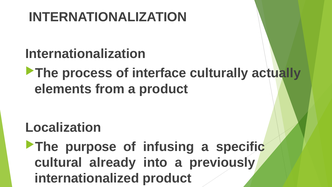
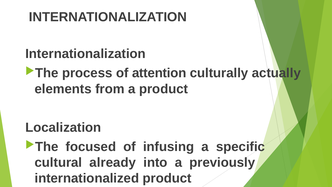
interface: interface -> attention (159, 73)
purpose: purpose -> focused (91, 147)
